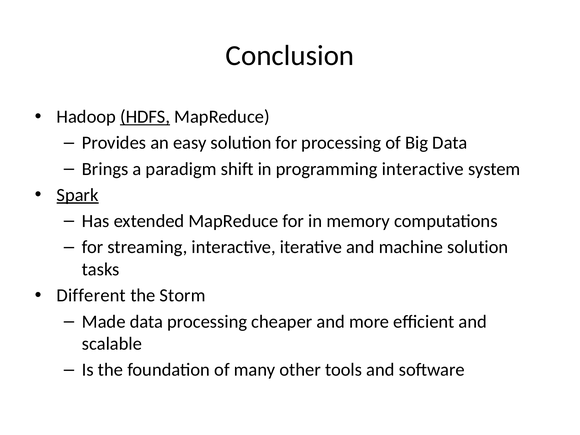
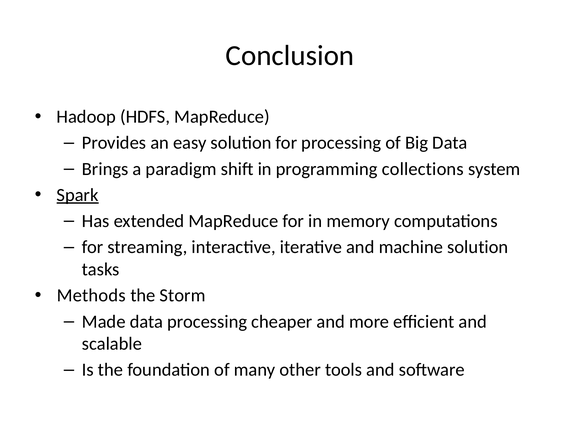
HDFS underline: present -> none (145, 117)
programming interactive: interactive -> collections (423, 169)
Different: Different -> Methods (91, 295)
